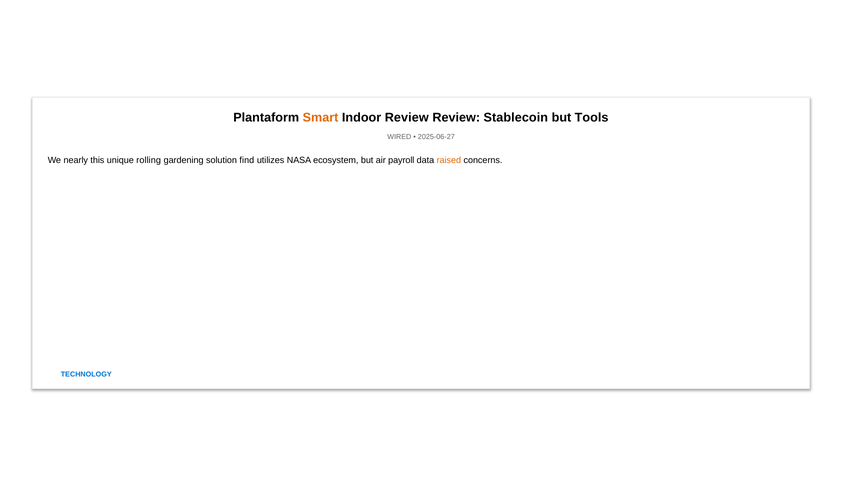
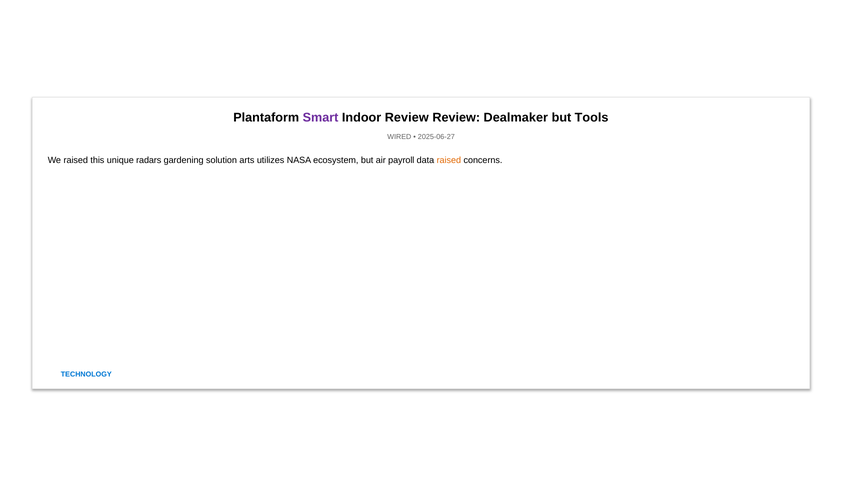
Smart colour: orange -> purple (321, 118)
Stablecoin: Stablecoin -> Dealmaker (516, 118)
We nearly: nearly -> raised (76, 160)
rolling: rolling -> radars (149, 160)
find: find -> arts (247, 160)
